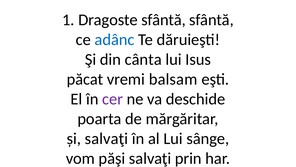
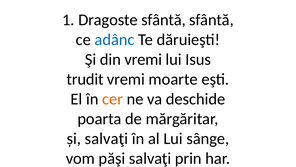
din cânta: cânta -> vremi (143, 59)
păcat: păcat -> trudit (85, 79)
balsam: balsam -> moarte (173, 79)
cer colour: purple -> orange (113, 99)
